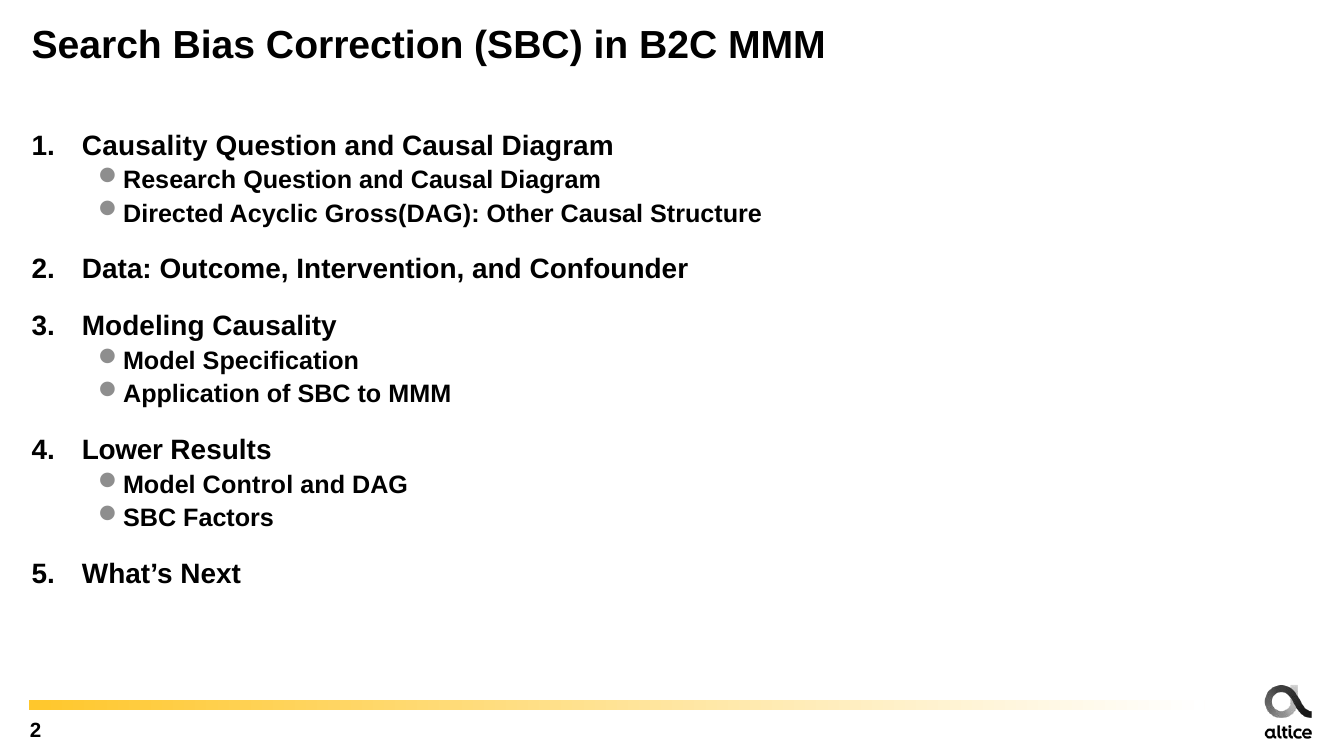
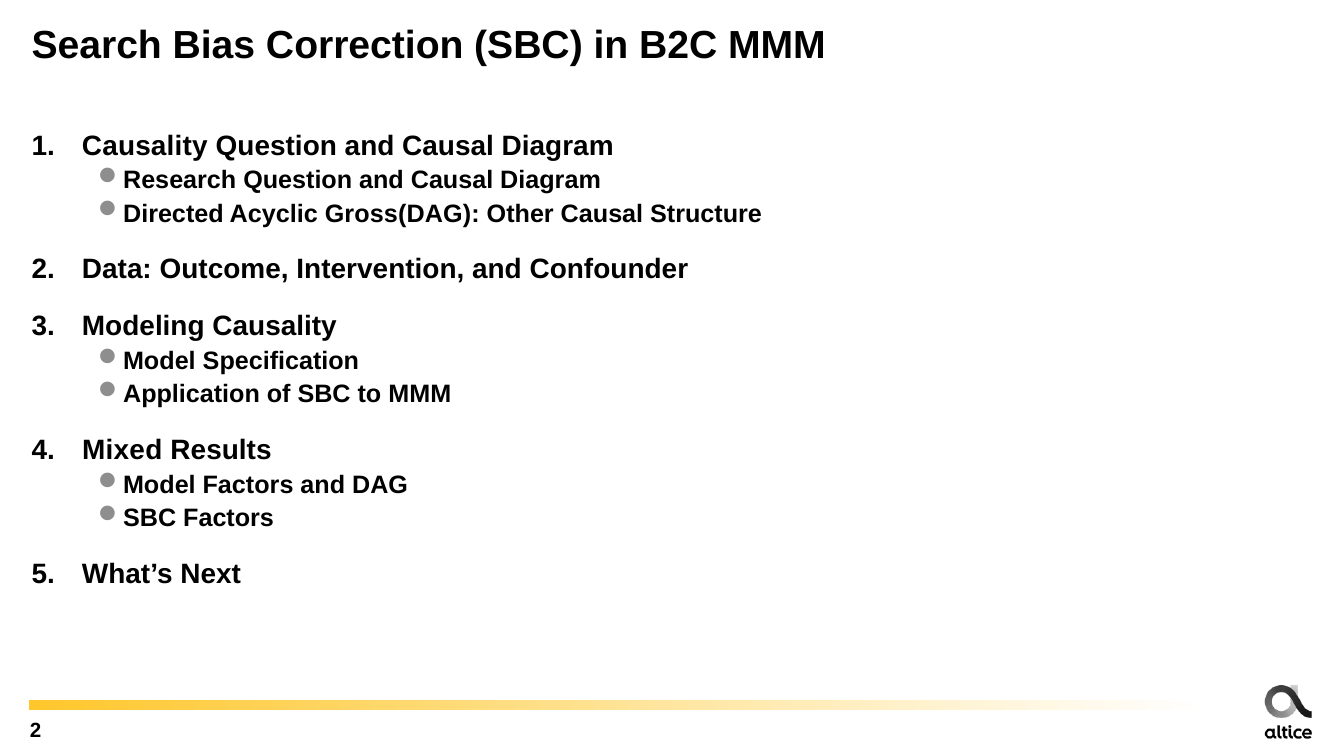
Lower: Lower -> Mixed (122, 450)
Control: Control -> Factors (248, 485)
